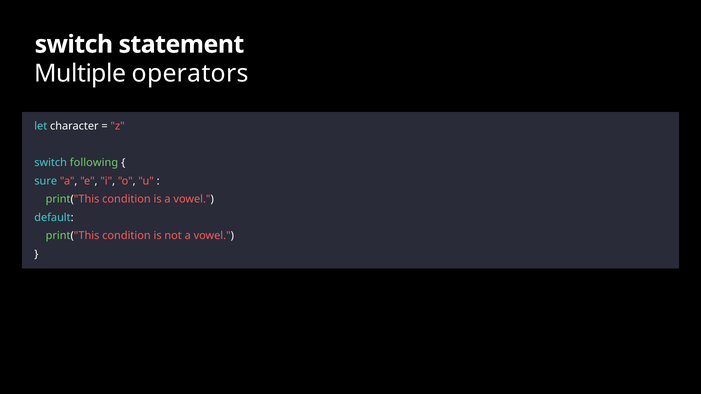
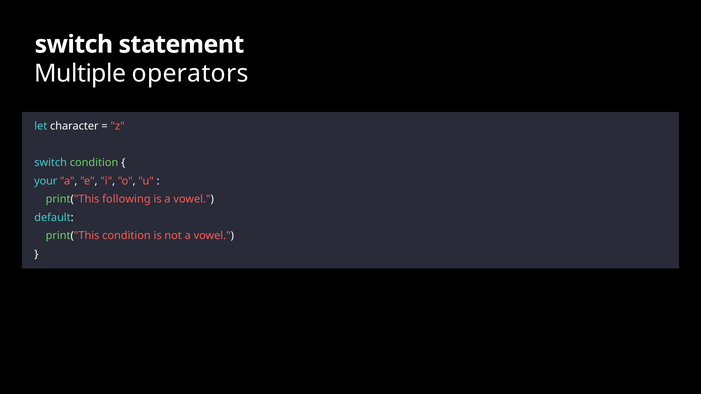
switch following: following -> condition (94, 163)
sure: sure -> your (46, 181)
condition: condition -> following (126, 199)
